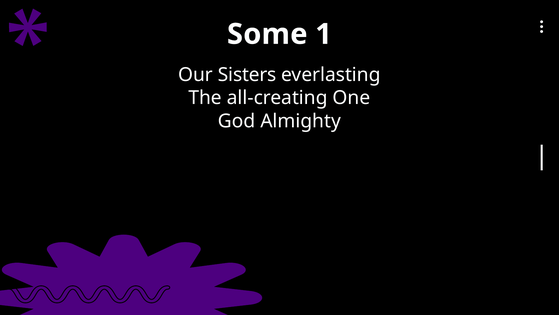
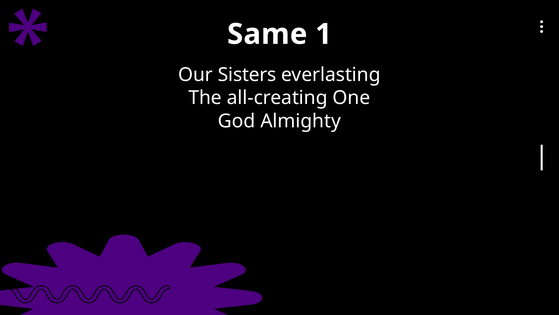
Some: Some -> Same (267, 34)
